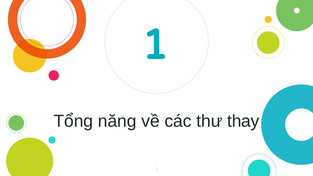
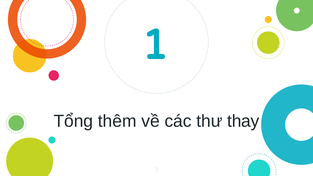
năng: năng -> thêm (117, 121)
